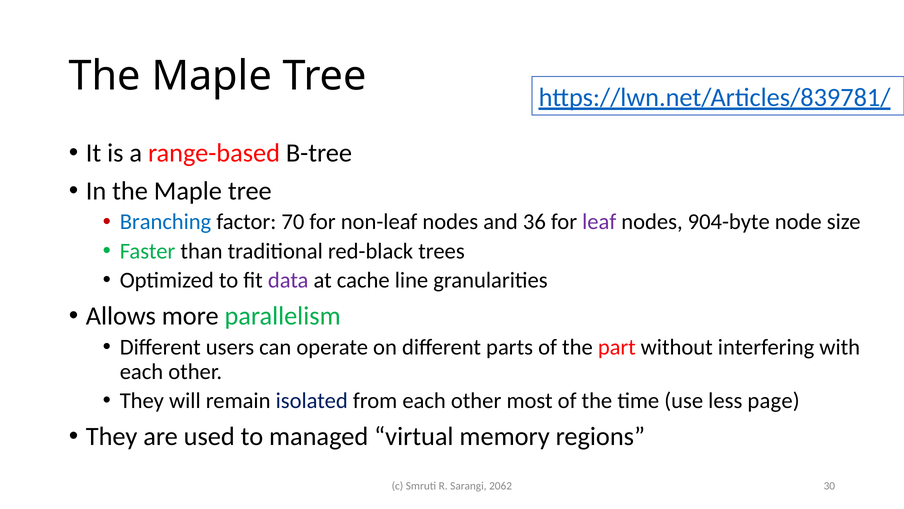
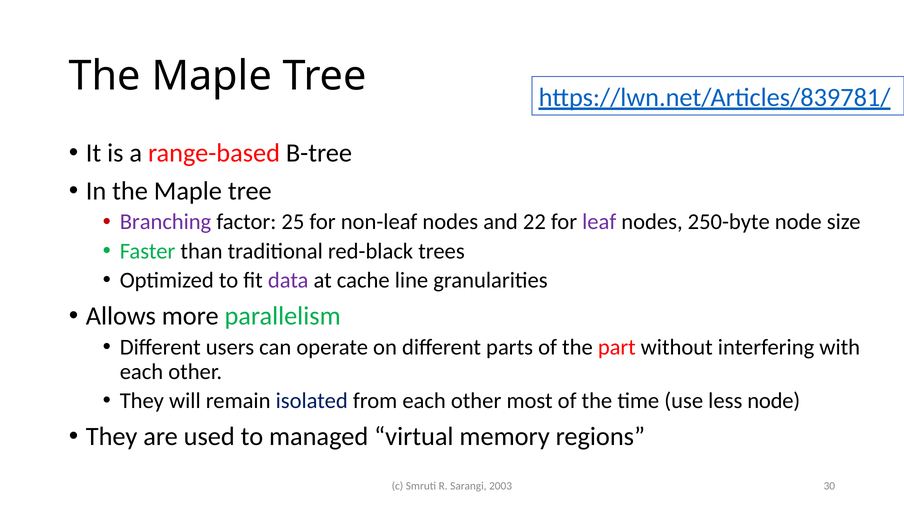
Branching colour: blue -> purple (166, 222)
70: 70 -> 25 (293, 222)
36: 36 -> 22 (534, 222)
904-byte: 904-byte -> 250-byte (729, 222)
less page: page -> node (774, 400)
2062: 2062 -> 2003 (501, 485)
